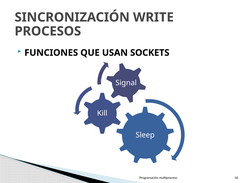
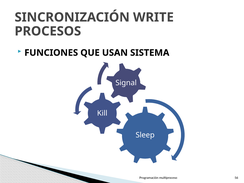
SOCKETS: SOCKETS -> SISTEMA (150, 53)
